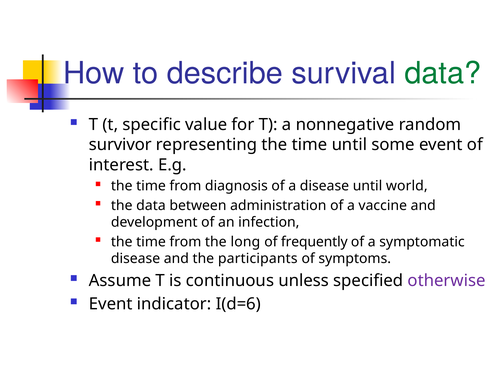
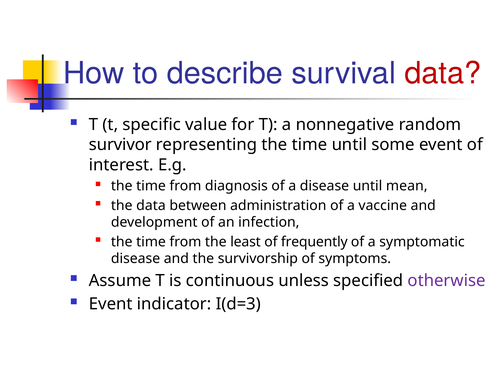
data colour: green -> red (443, 73)
world: world -> mean (407, 186)
long: long -> least (246, 242)
participants: participants -> survivorship (258, 259)
I(d=6: I(d=6 -> I(d=3 (238, 304)
